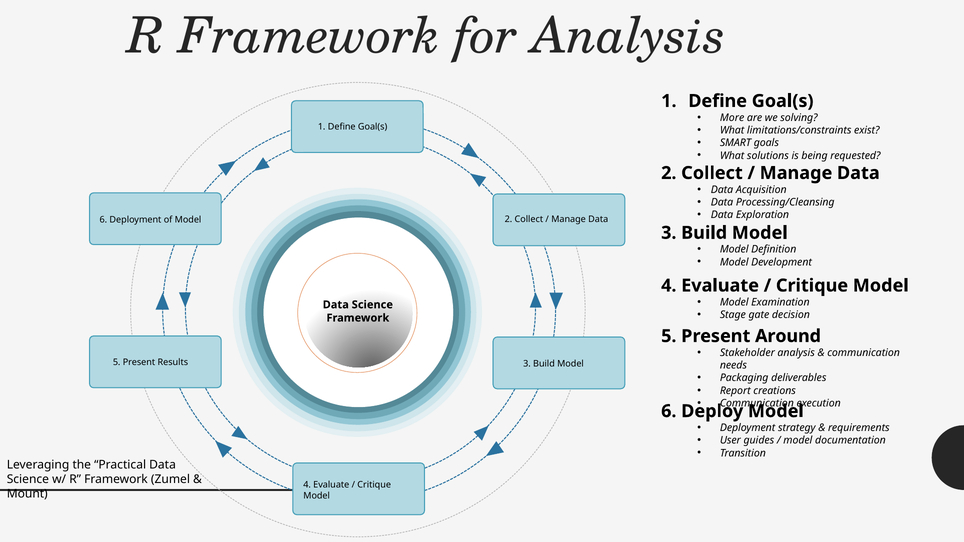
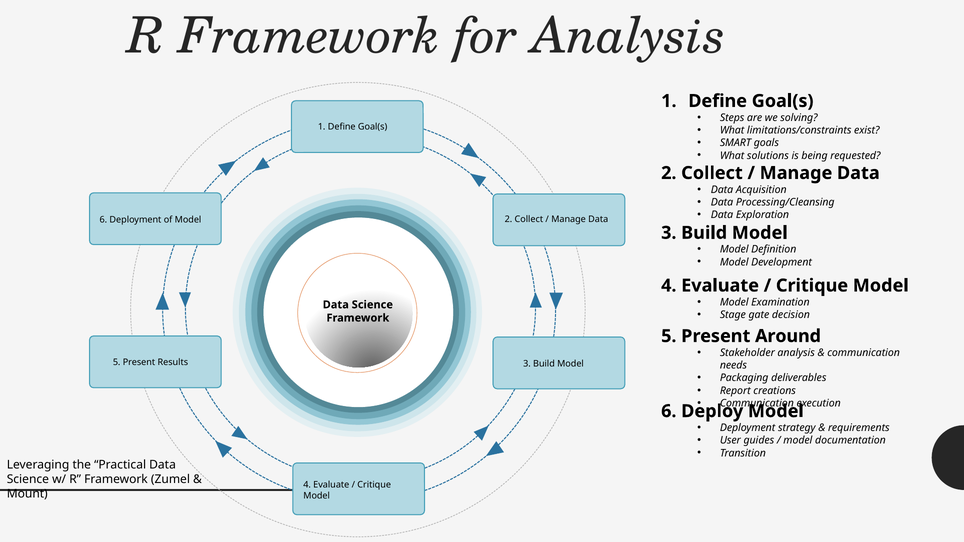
More: More -> Steps (732, 118)
